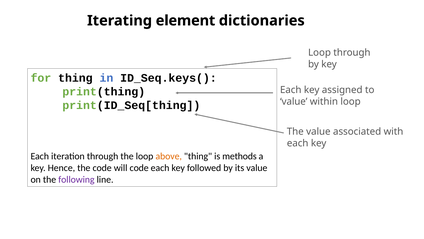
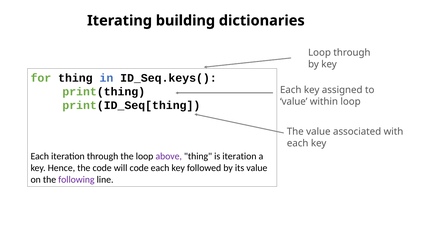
element: element -> building (185, 21)
above colour: orange -> purple (169, 156)
is methods: methods -> iteration (239, 156)
